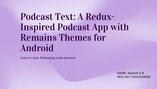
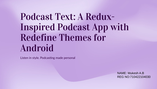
Remains: Remains -> Redefine (39, 37)
